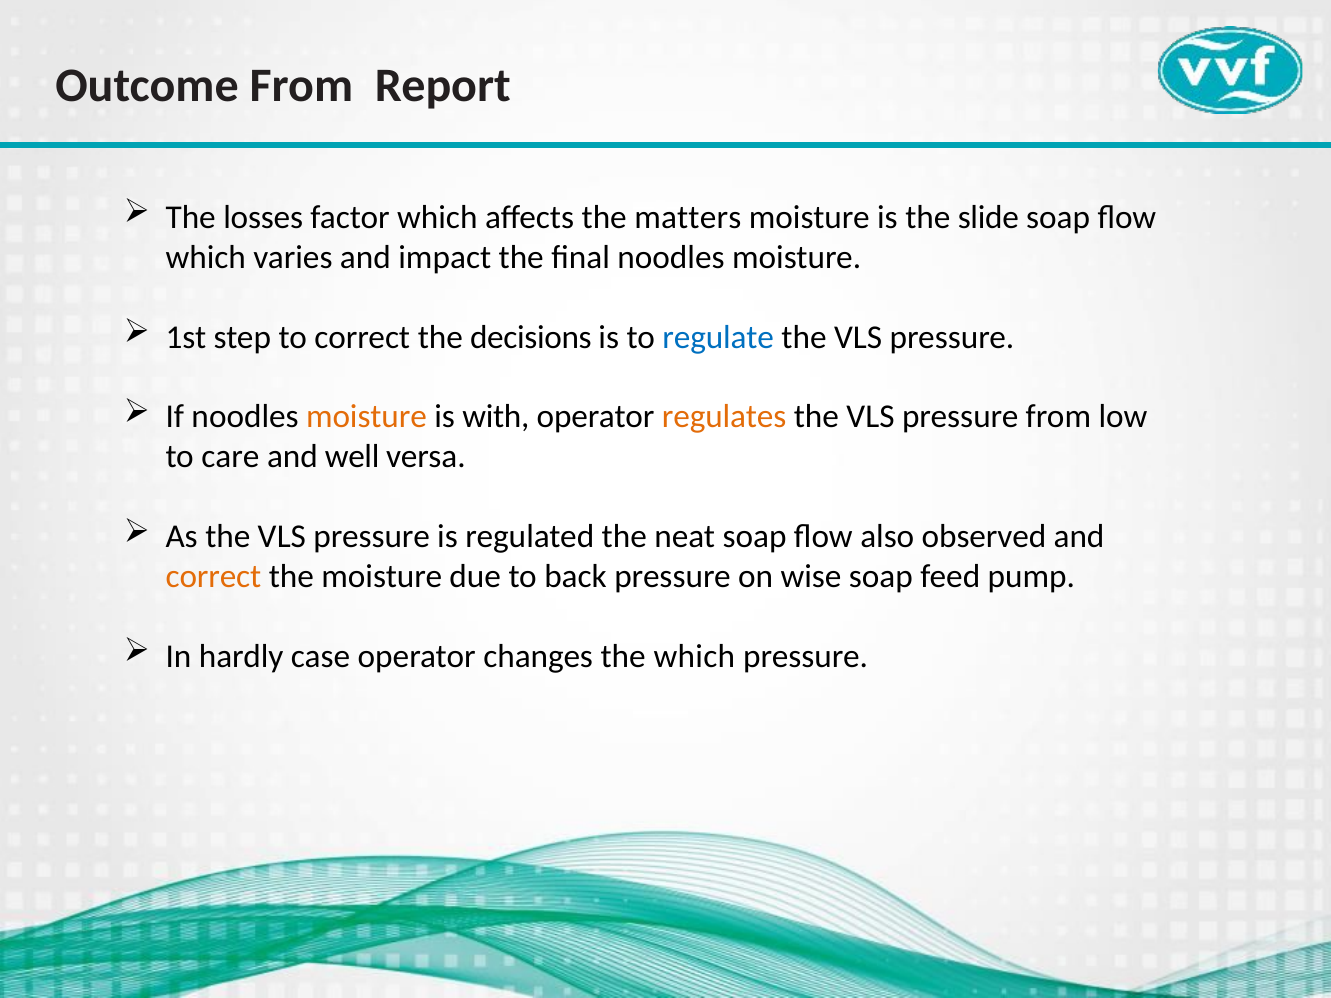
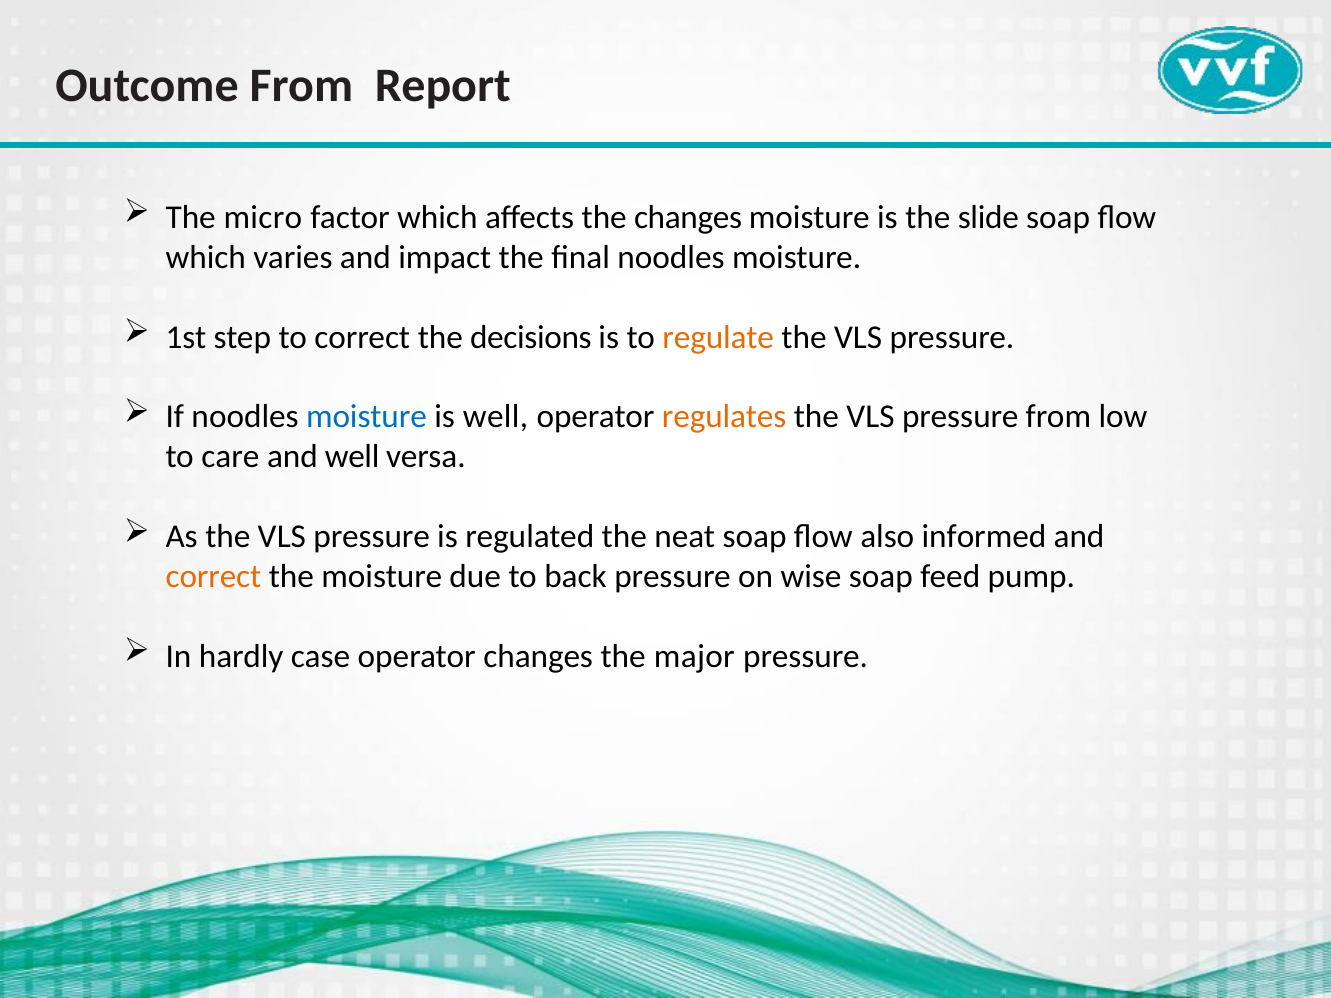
losses: losses -> micro (263, 217)
the matters: matters -> changes (688, 217)
regulate colour: blue -> orange (718, 337)
moisture colour: orange -> blue (366, 417)
is with: with -> well (496, 417)
observed: observed -> informed (984, 537)
the which: which -> major (694, 657)
